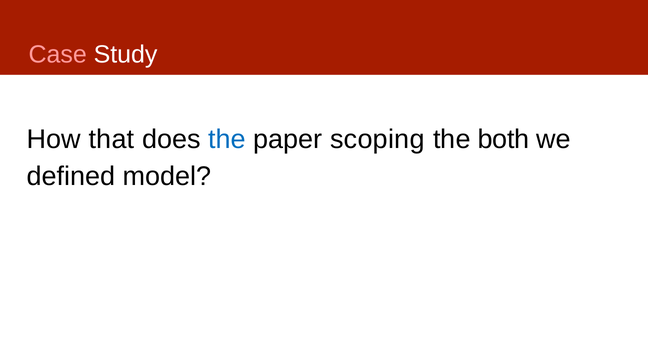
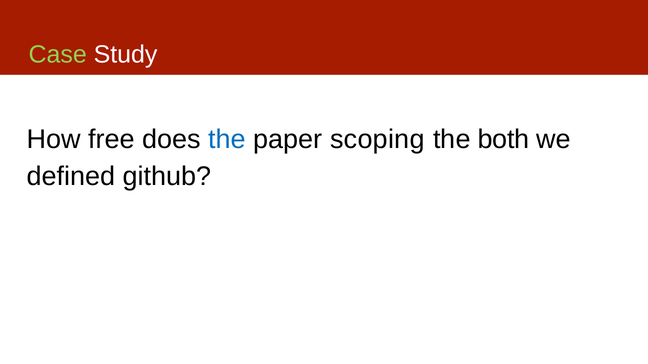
Case colour: pink -> light green (58, 55)
that: that -> free (112, 139)
model: model -> github (167, 177)
